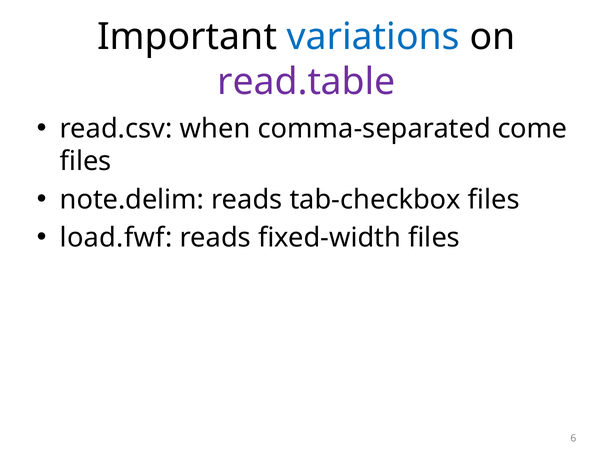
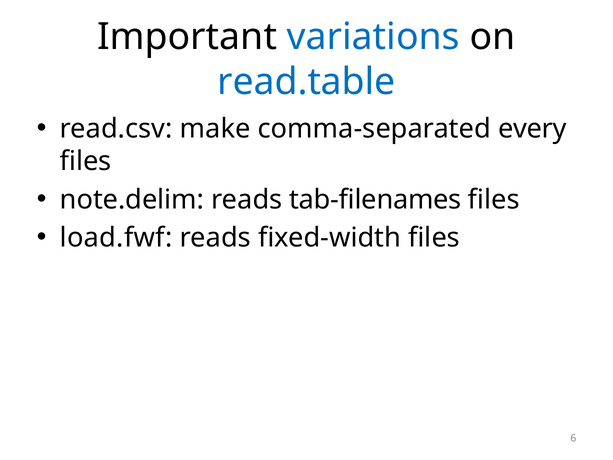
read.table colour: purple -> blue (306, 82)
when: when -> make (215, 129)
come: come -> every (532, 129)
tab-checkbox: tab-checkbox -> tab-filenames (375, 199)
